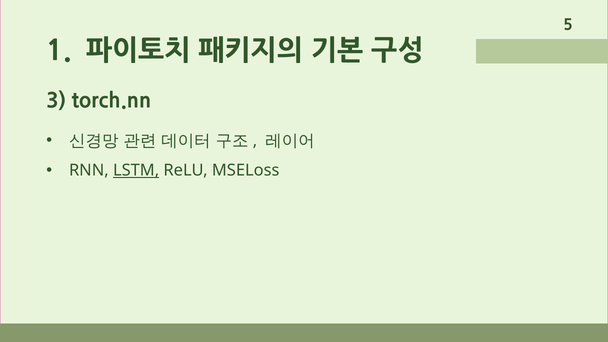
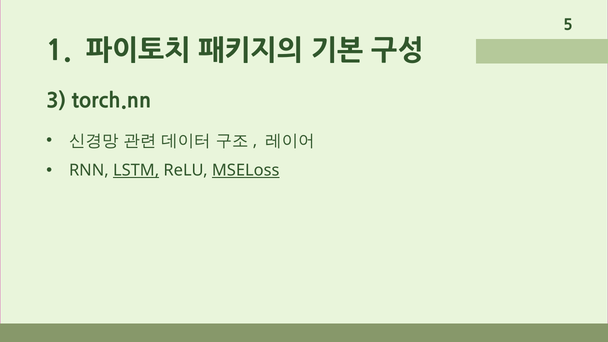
MSELoss underline: none -> present (246, 171)
